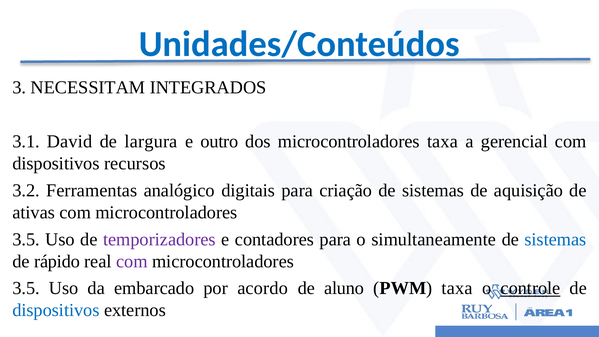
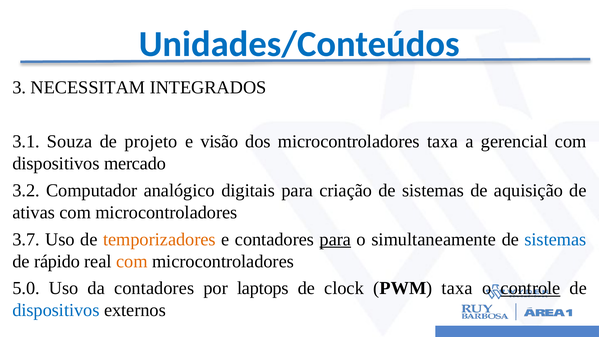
David: David -> Souza (70, 141)
largura: largura -> projeto (151, 141)
outro: outro -> visão (219, 141)
recursos: recursos -> mercado (135, 163)
Ferramentas: Ferramentas -> Computador (92, 190)
3.5: 3.5 -> 3.7 (26, 239)
temporizadores colour: purple -> orange (159, 239)
para underline: none -> present (335, 239)
com colour: purple -> orange (132, 261)
3.5: 3.5 -> 5.0 (26, 288)
da embarcado: embarcado -> contadores (154, 288)
acordo: acordo -> laptops (263, 288)
aluno: aluno -> clock (344, 288)
